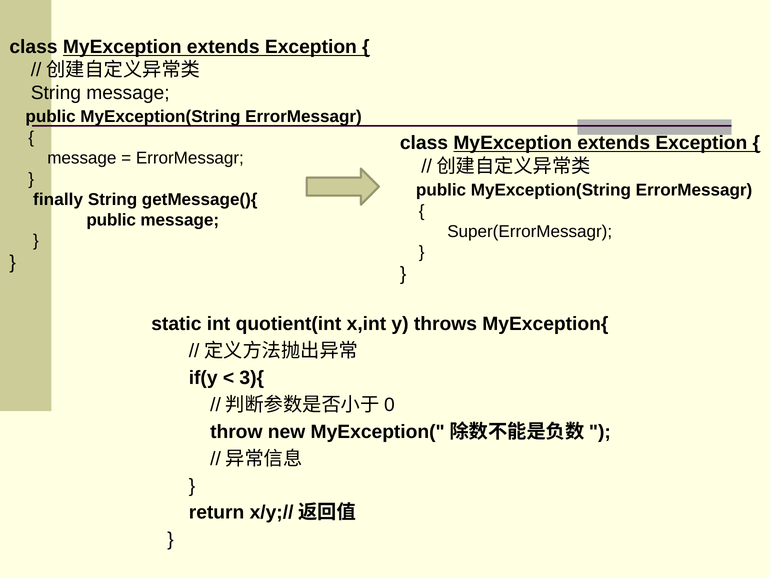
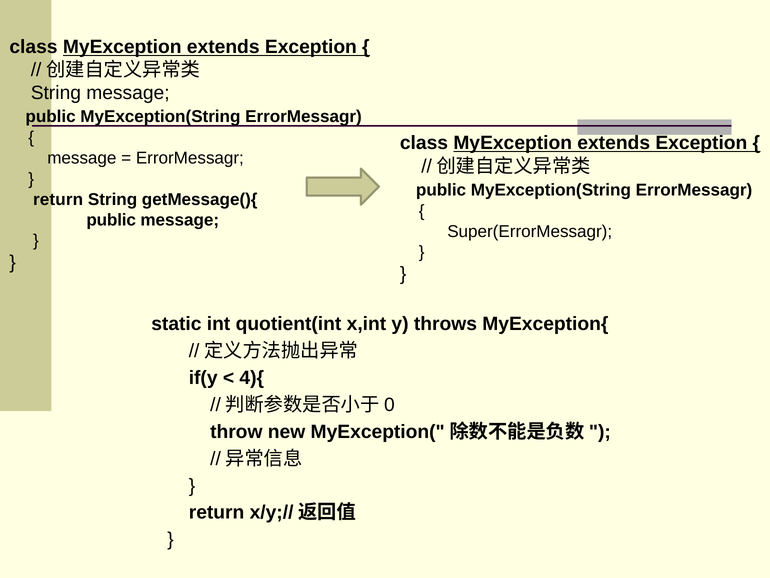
finally: finally -> return (58, 199)
3){: 3){ -> 4){ (252, 377)
